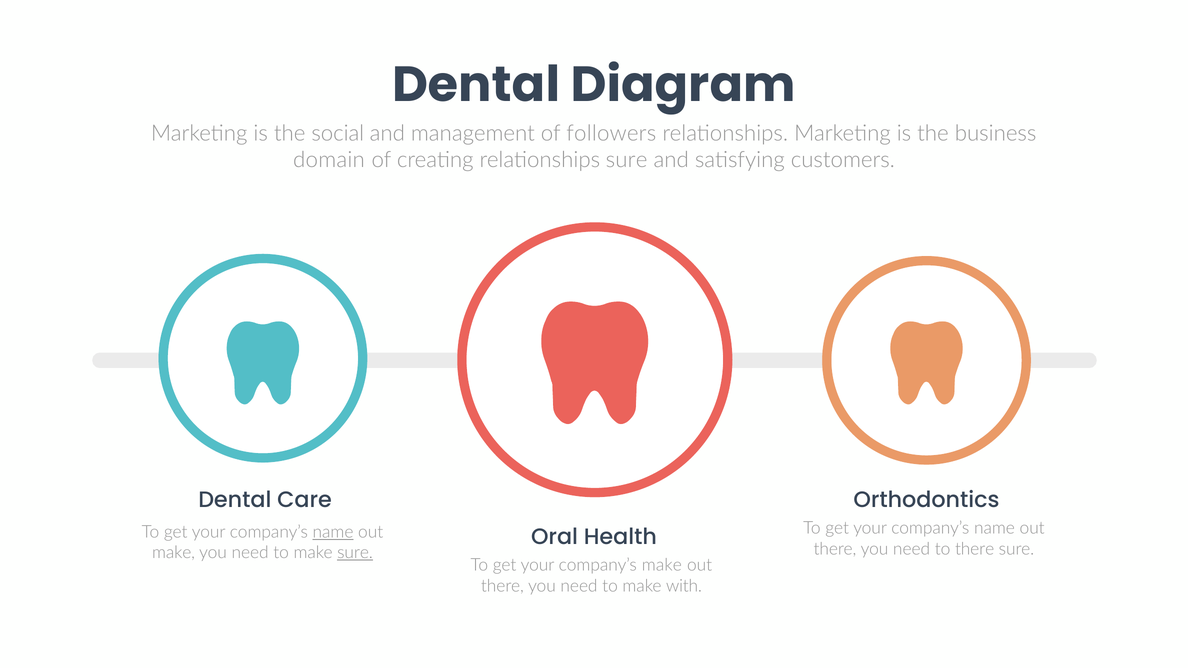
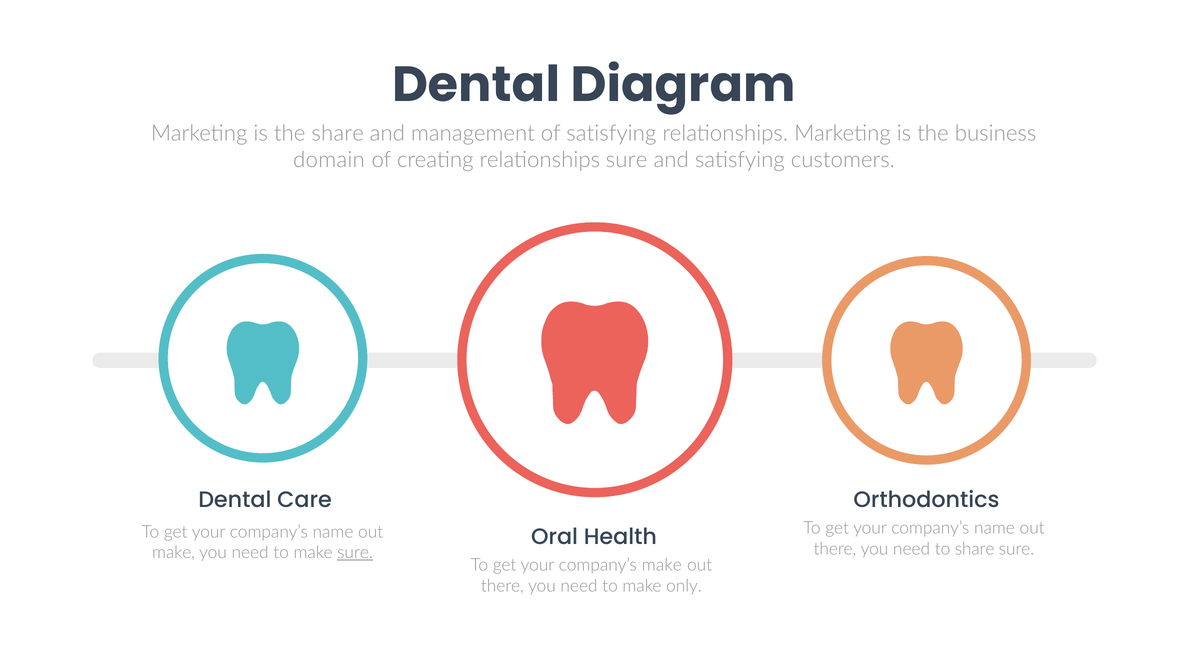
the social: social -> share (338, 133)
of followers: followers -> satisfying (611, 133)
name underline: present -> none (333, 532)
to there: there -> share (975, 549)
with: with -> only (684, 586)
